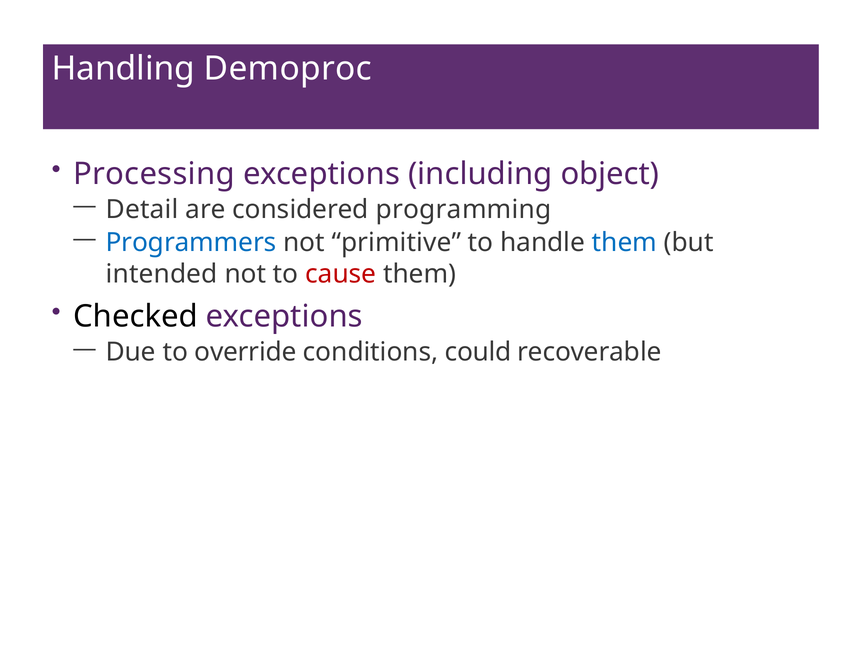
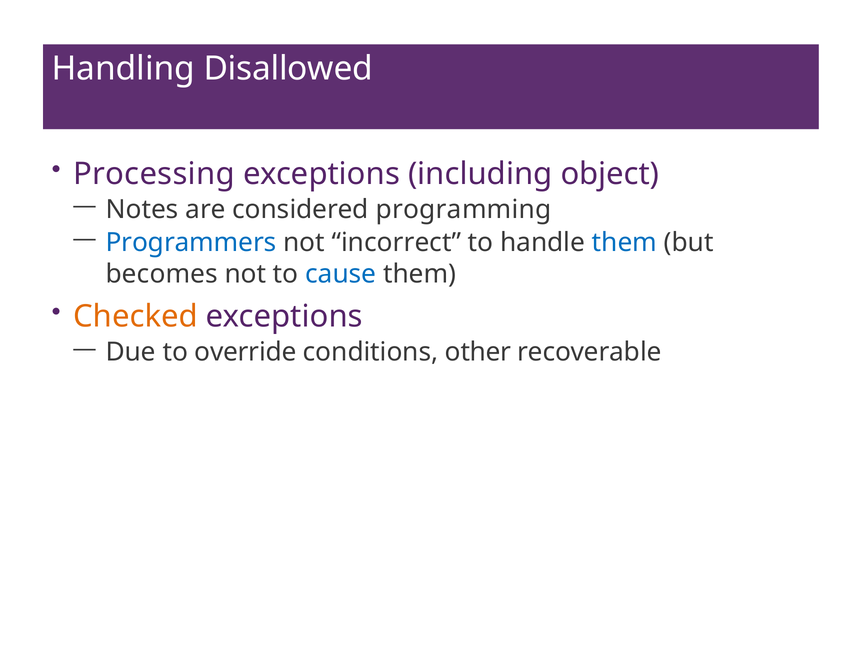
Demoproc: Demoproc -> Disallowed (288, 69)
Detail: Detail -> Notes (142, 209)
primitive: primitive -> incorrect (396, 242)
intended: intended -> becomes (162, 274)
cause colour: red -> blue (341, 274)
Checked colour: black -> orange (136, 316)
could: could -> other (478, 352)
